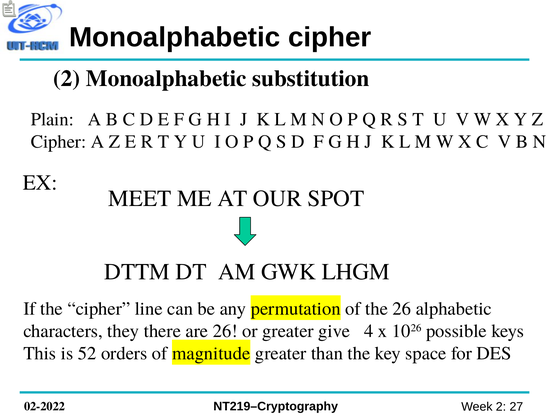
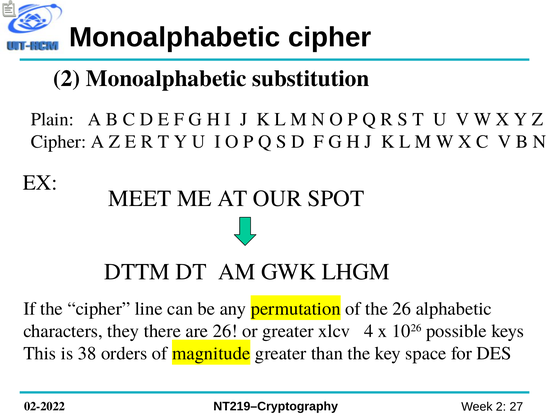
give: give -> xlcv (334, 331)
52: 52 -> 38 (87, 353)
